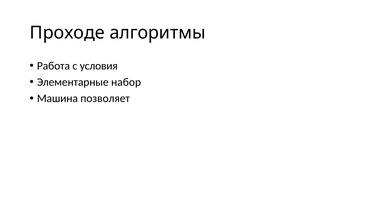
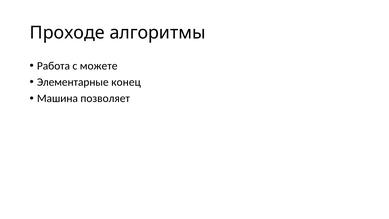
условия: условия -> можете (99, 66)
набор: набор -> конец (126, 82)
